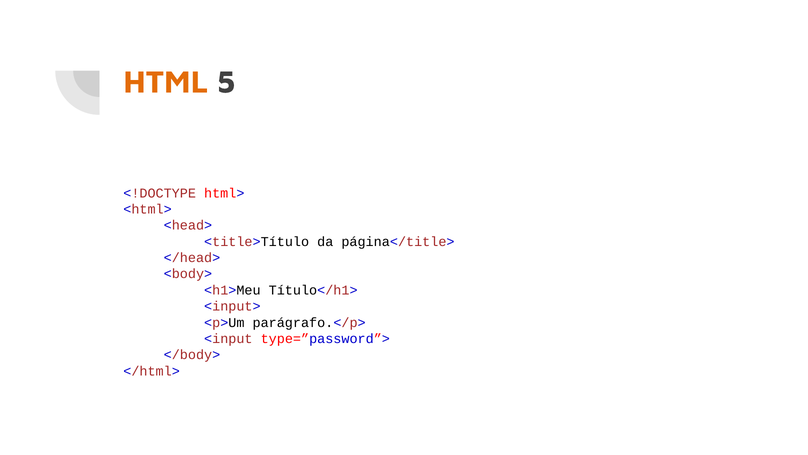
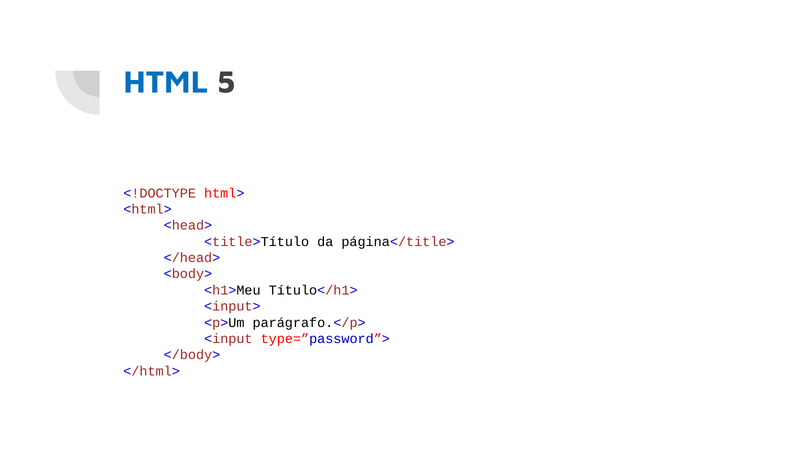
HTML colour: orange -> blue (166, 82)
